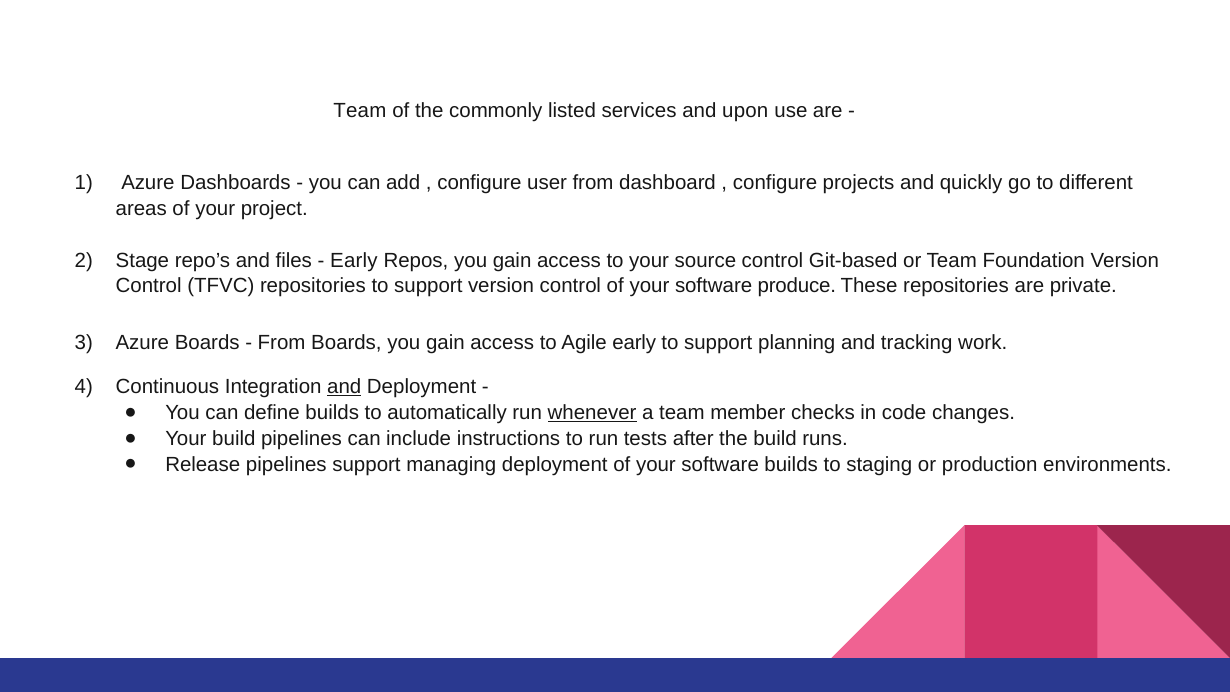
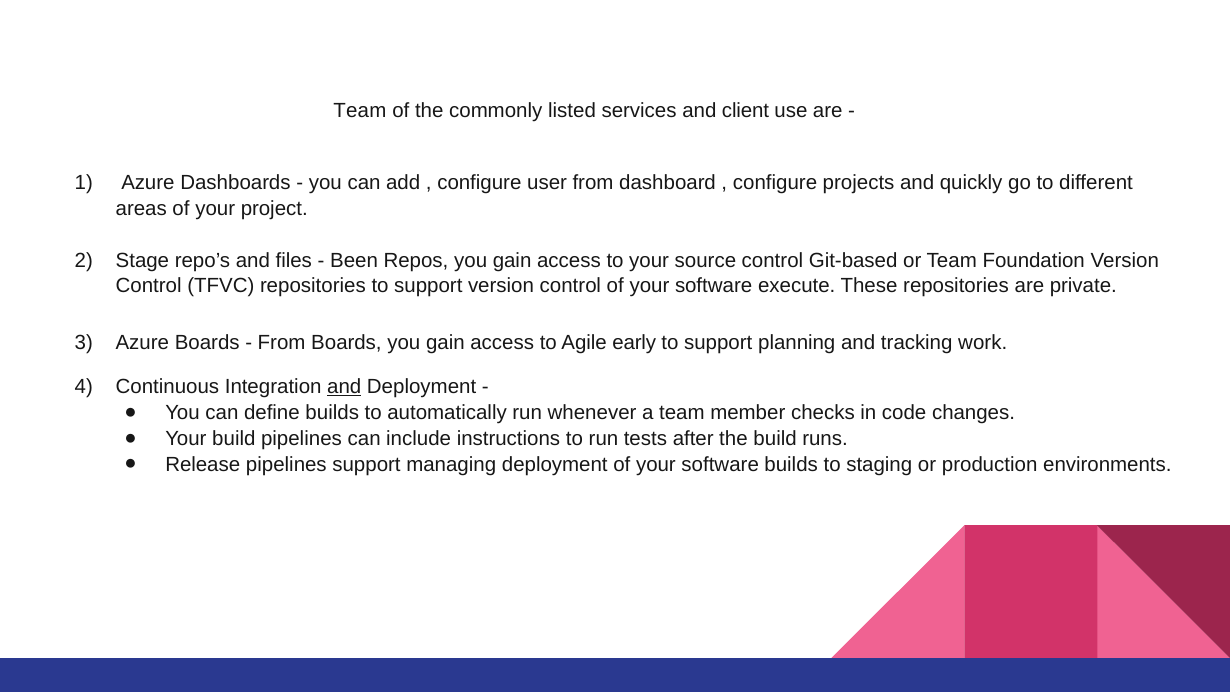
upon: upon -> client (745, 111)
Early: Early -> Been (354, 260)
produce: produce -> execute (797, 286)
whenever underline: present -> none (592, 413)
